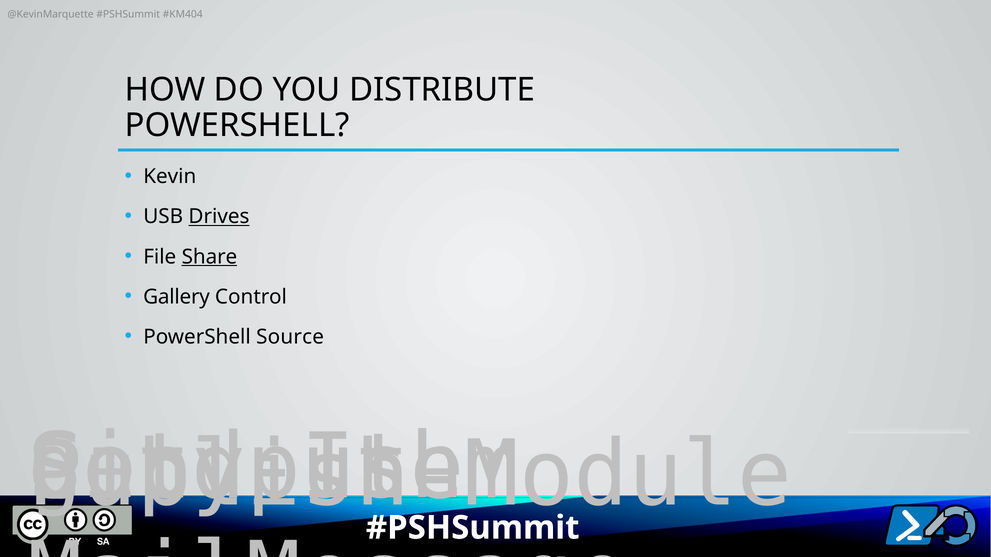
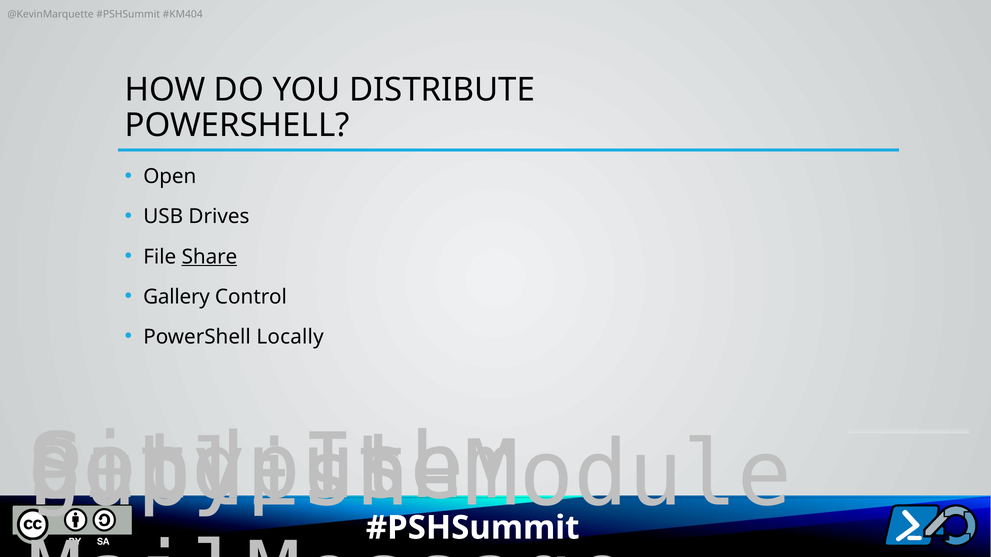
Kevin: Kevin -> Open (170, 177)
Drives underline: present -> none (219, 217)
Source: Source -> Locally (290, 337)
